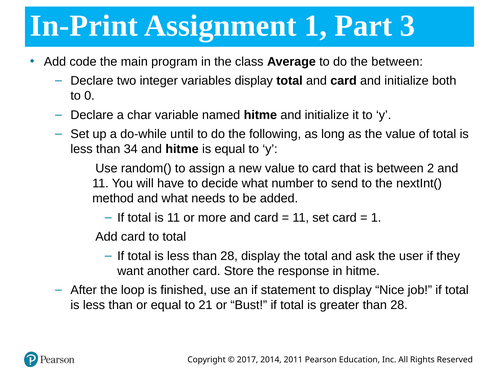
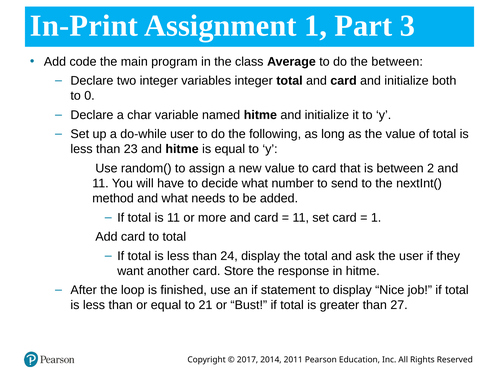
variables display: display -> integer (254, 81)
do-while until: until -> user (182, 134)
34: 34 -> 23 (131, 149)
less than 28: 28 -> 24 (229, 255)
greater than 28: 28 -> 27 (399, 304)
